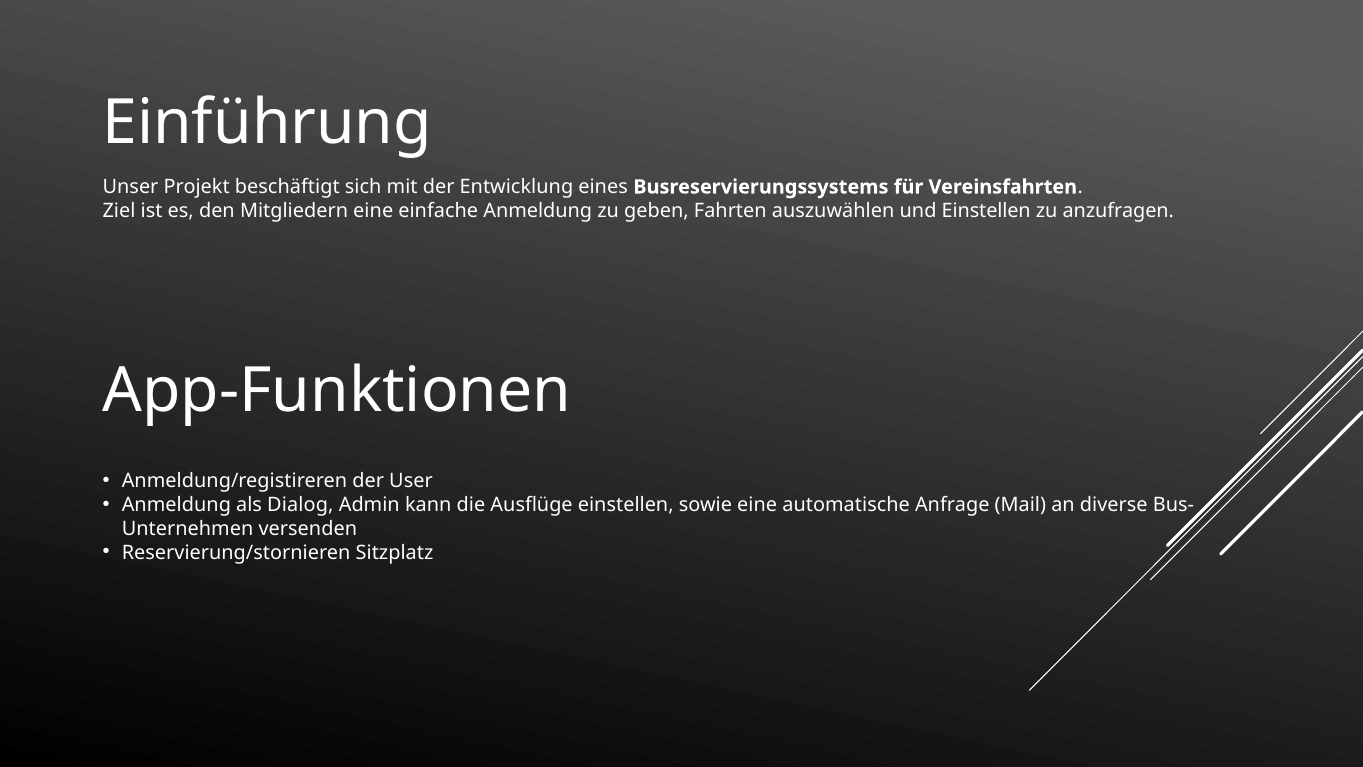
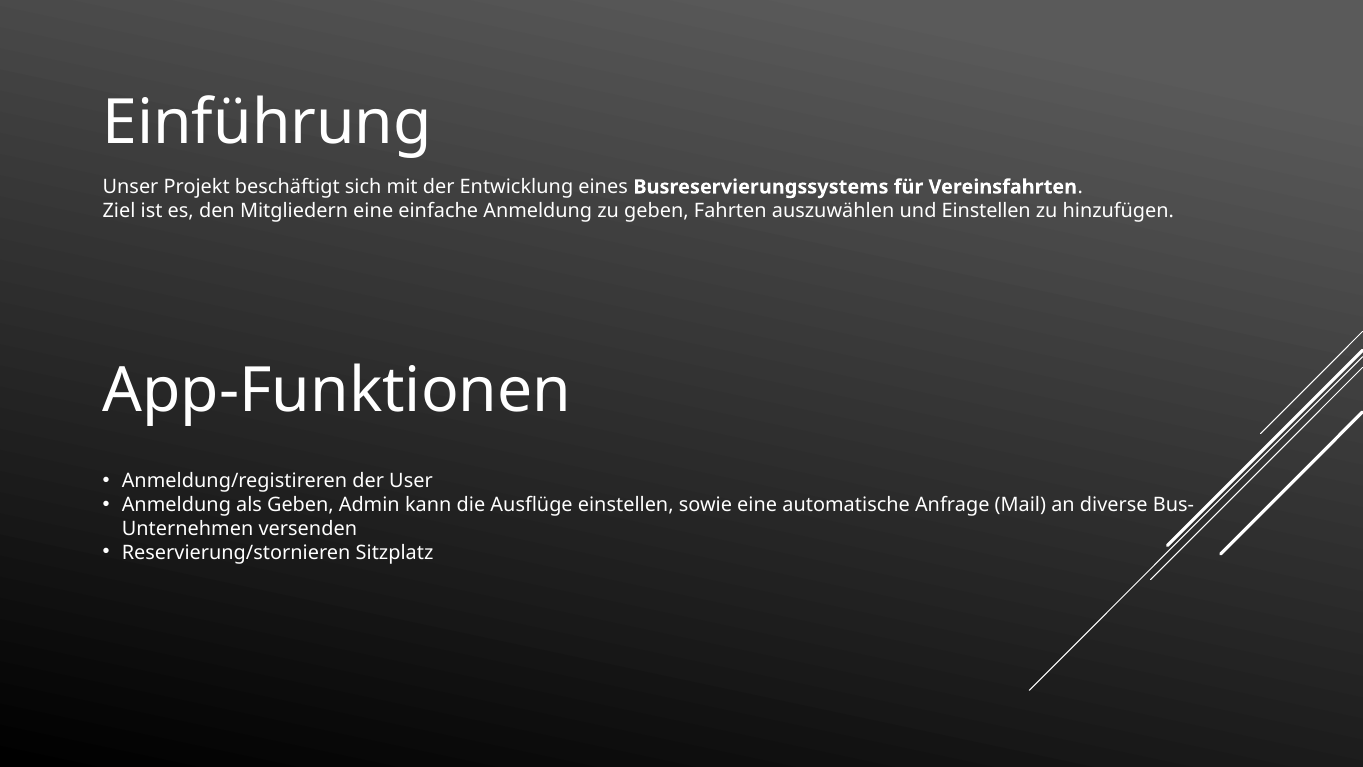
anzufragen: anzufragen -> hinzufügen (1118, 211)
als Dialog: Dialog -> Geben (300, 504)
